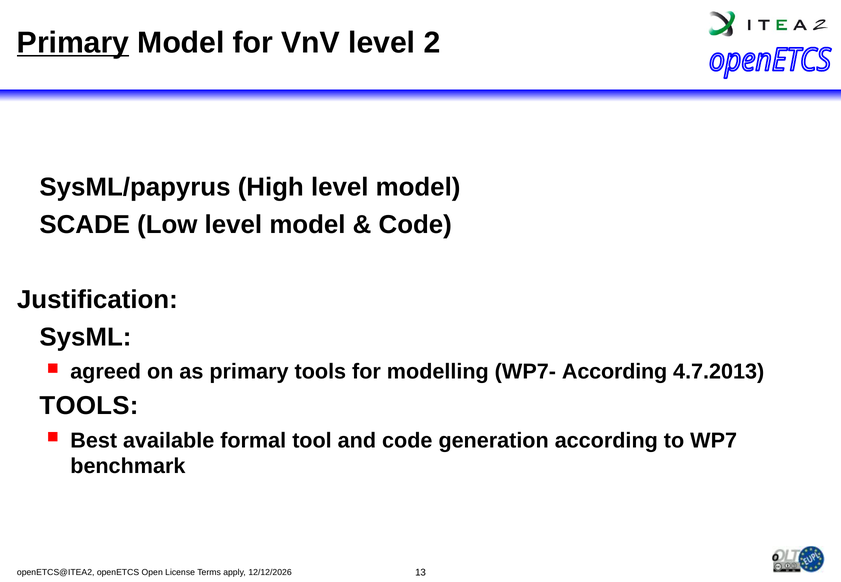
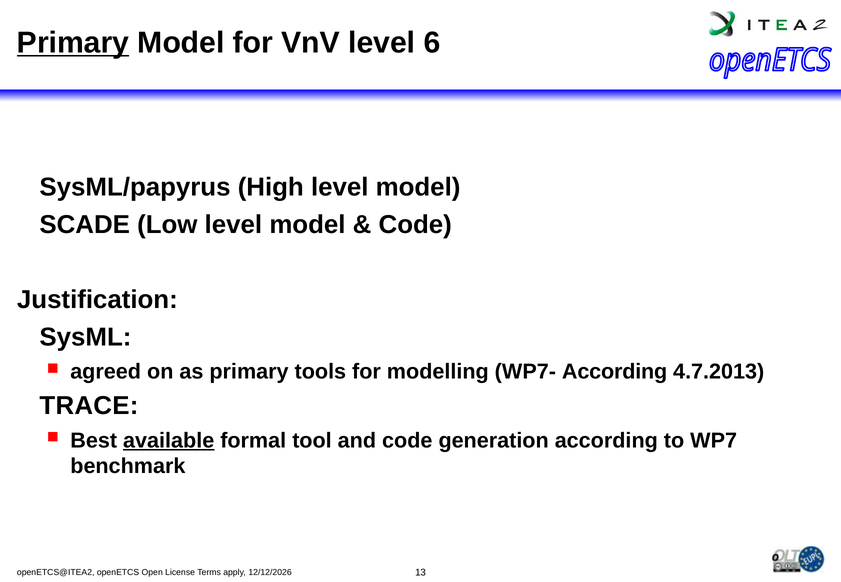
2: 2 -> 6 (432, 43)
TOOLS: TOOLS -> TRACE (89, 406)
available underline: none -> present (169, 441)
